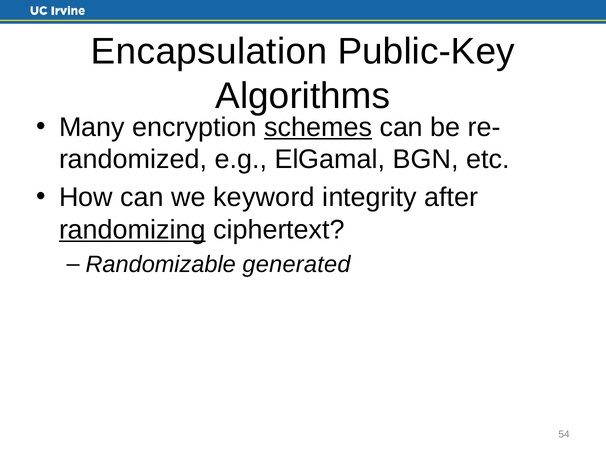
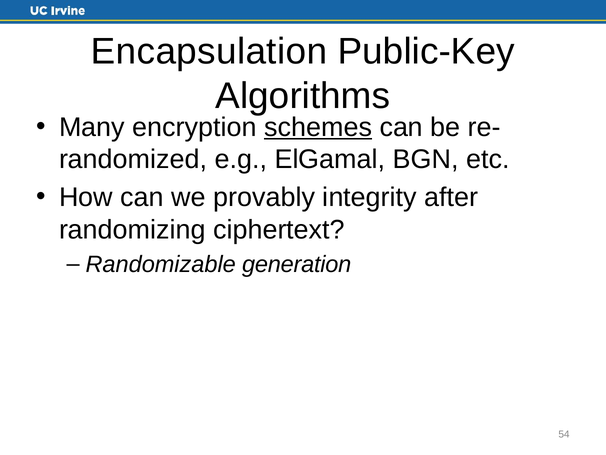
keyword: keyword -> provably (264, 197)
randomizing underline: present -> none (132, 229)
generated: generated -> generation (297, 264)
